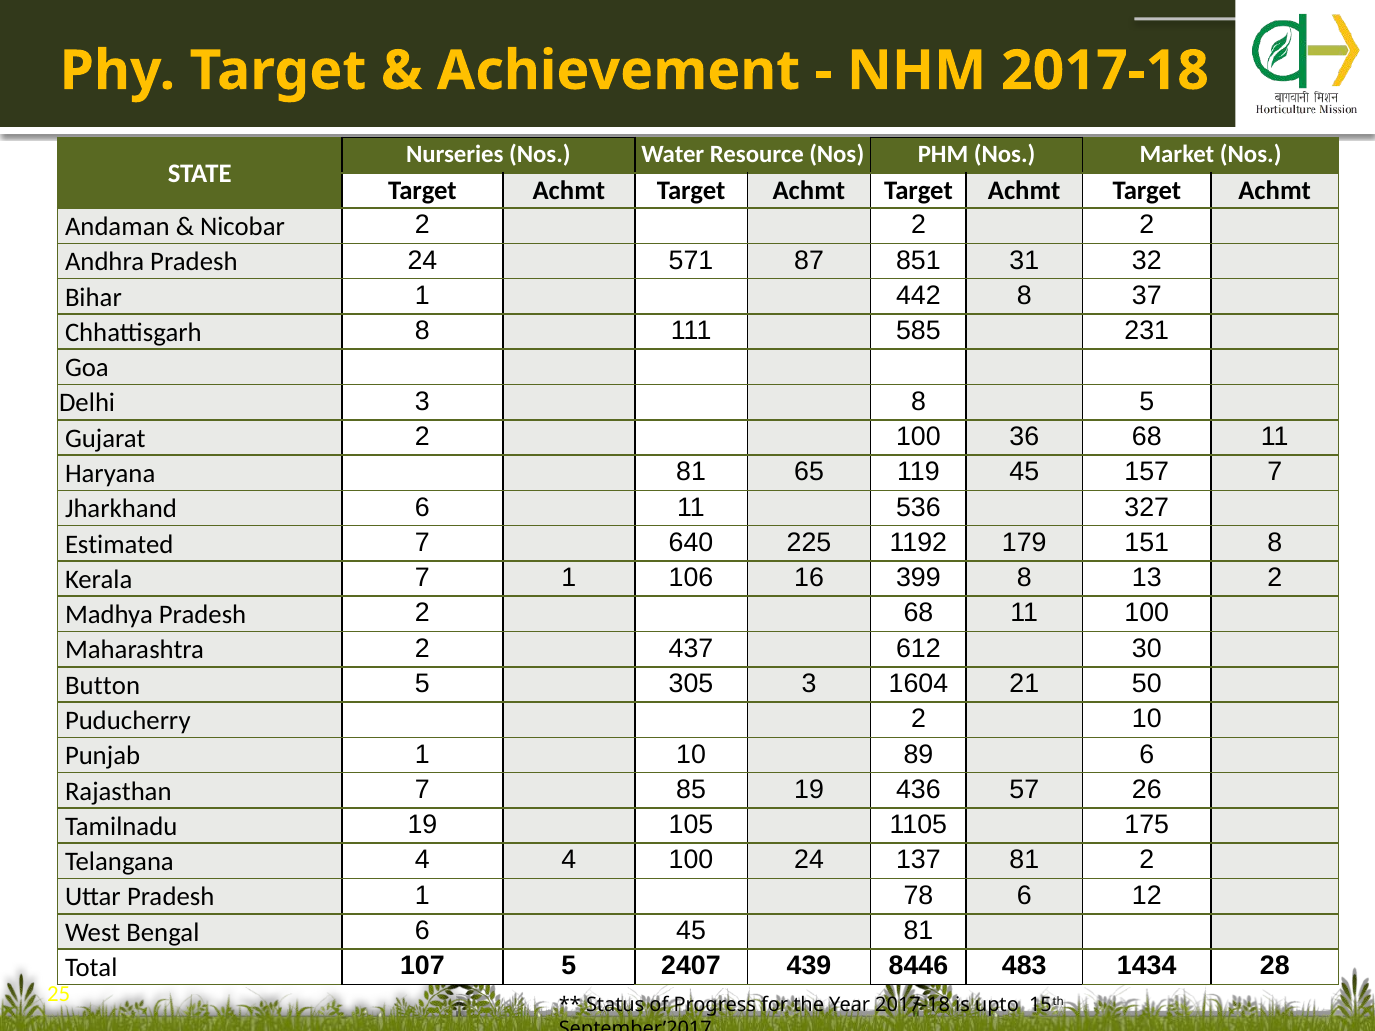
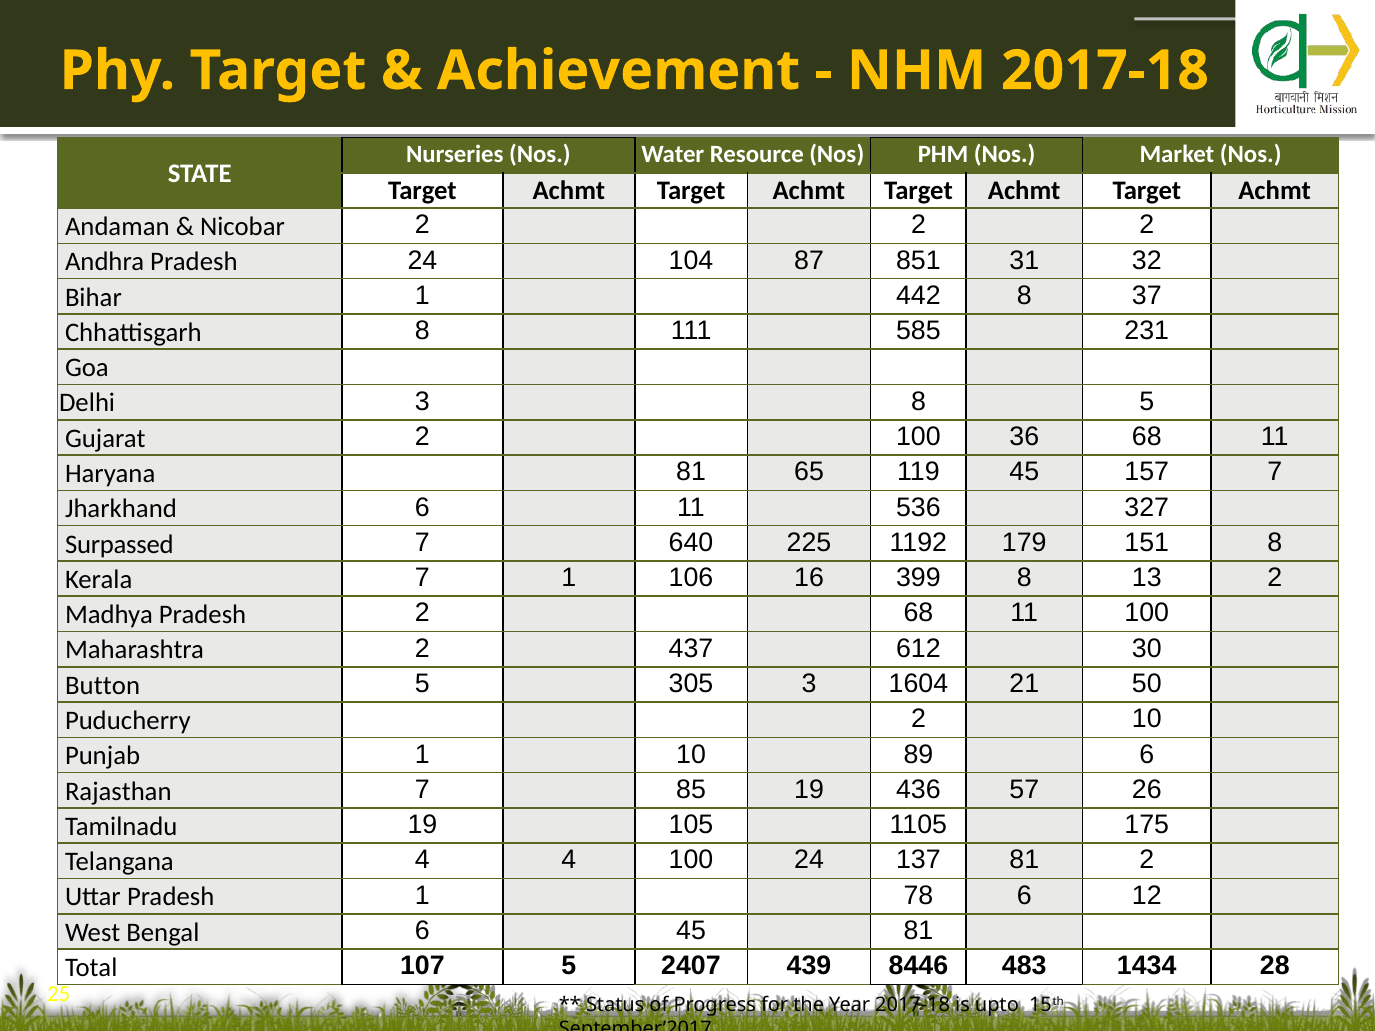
571: 571 -> 104 (691, 260)
Estimated: Estimated -> Surpassed (119, 544)
